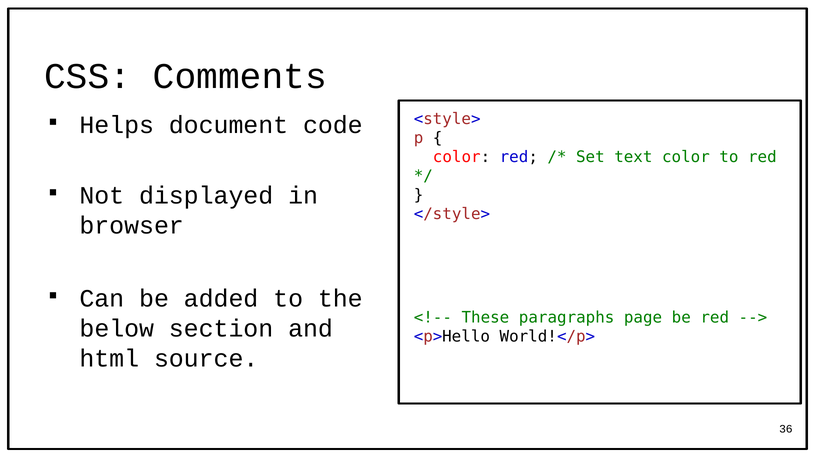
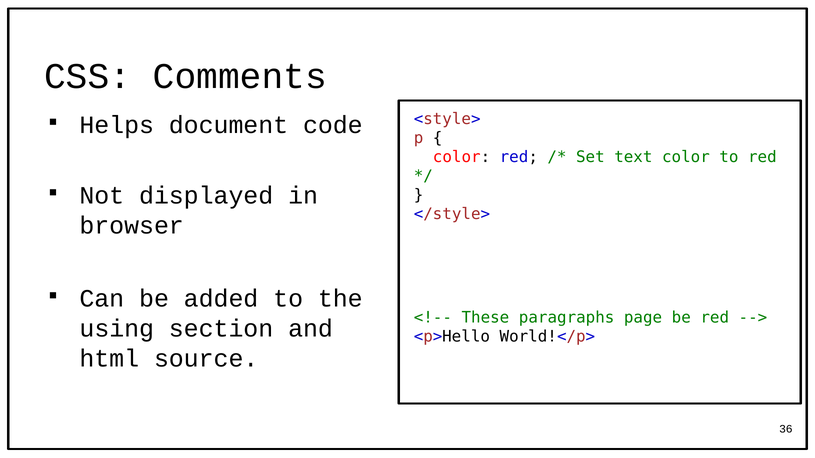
below: below -> using (117, 329)
